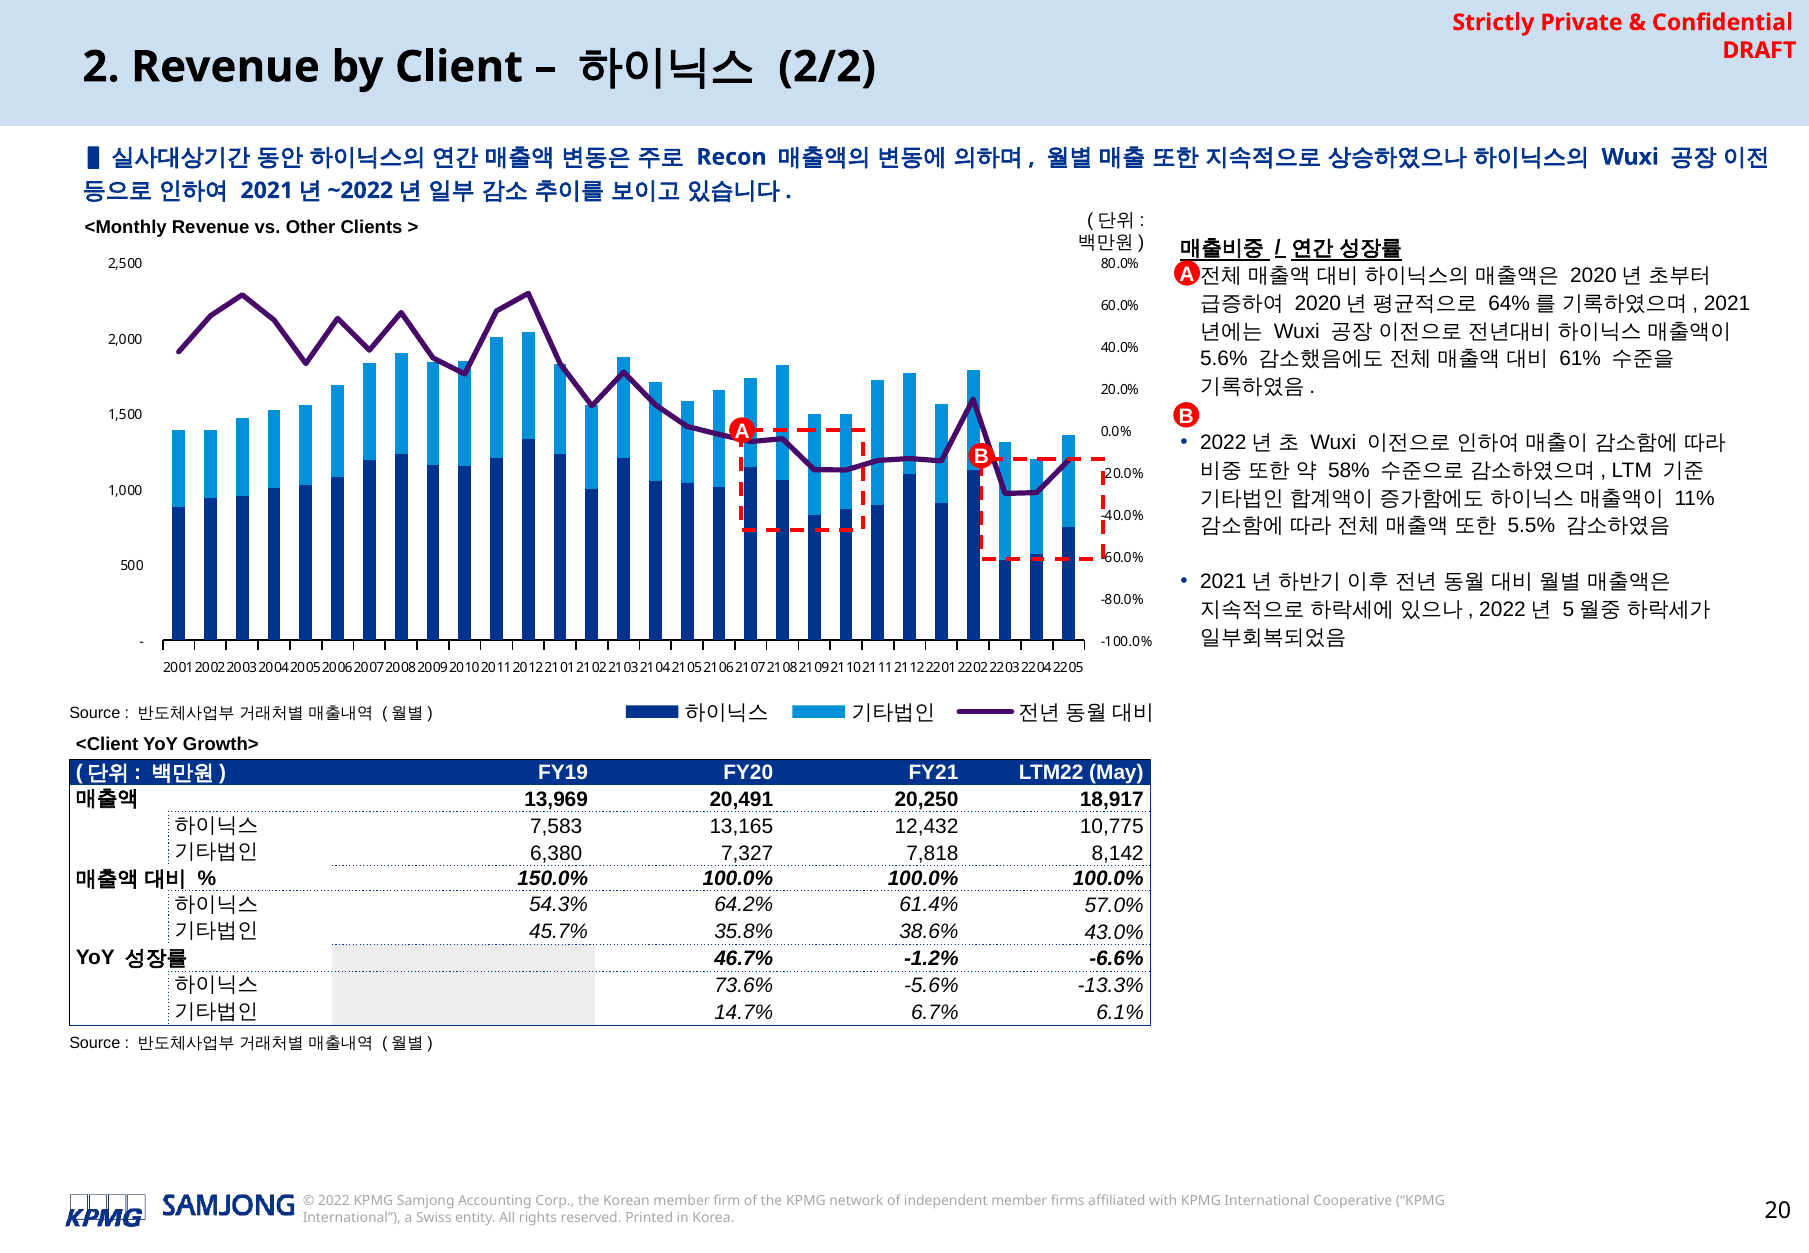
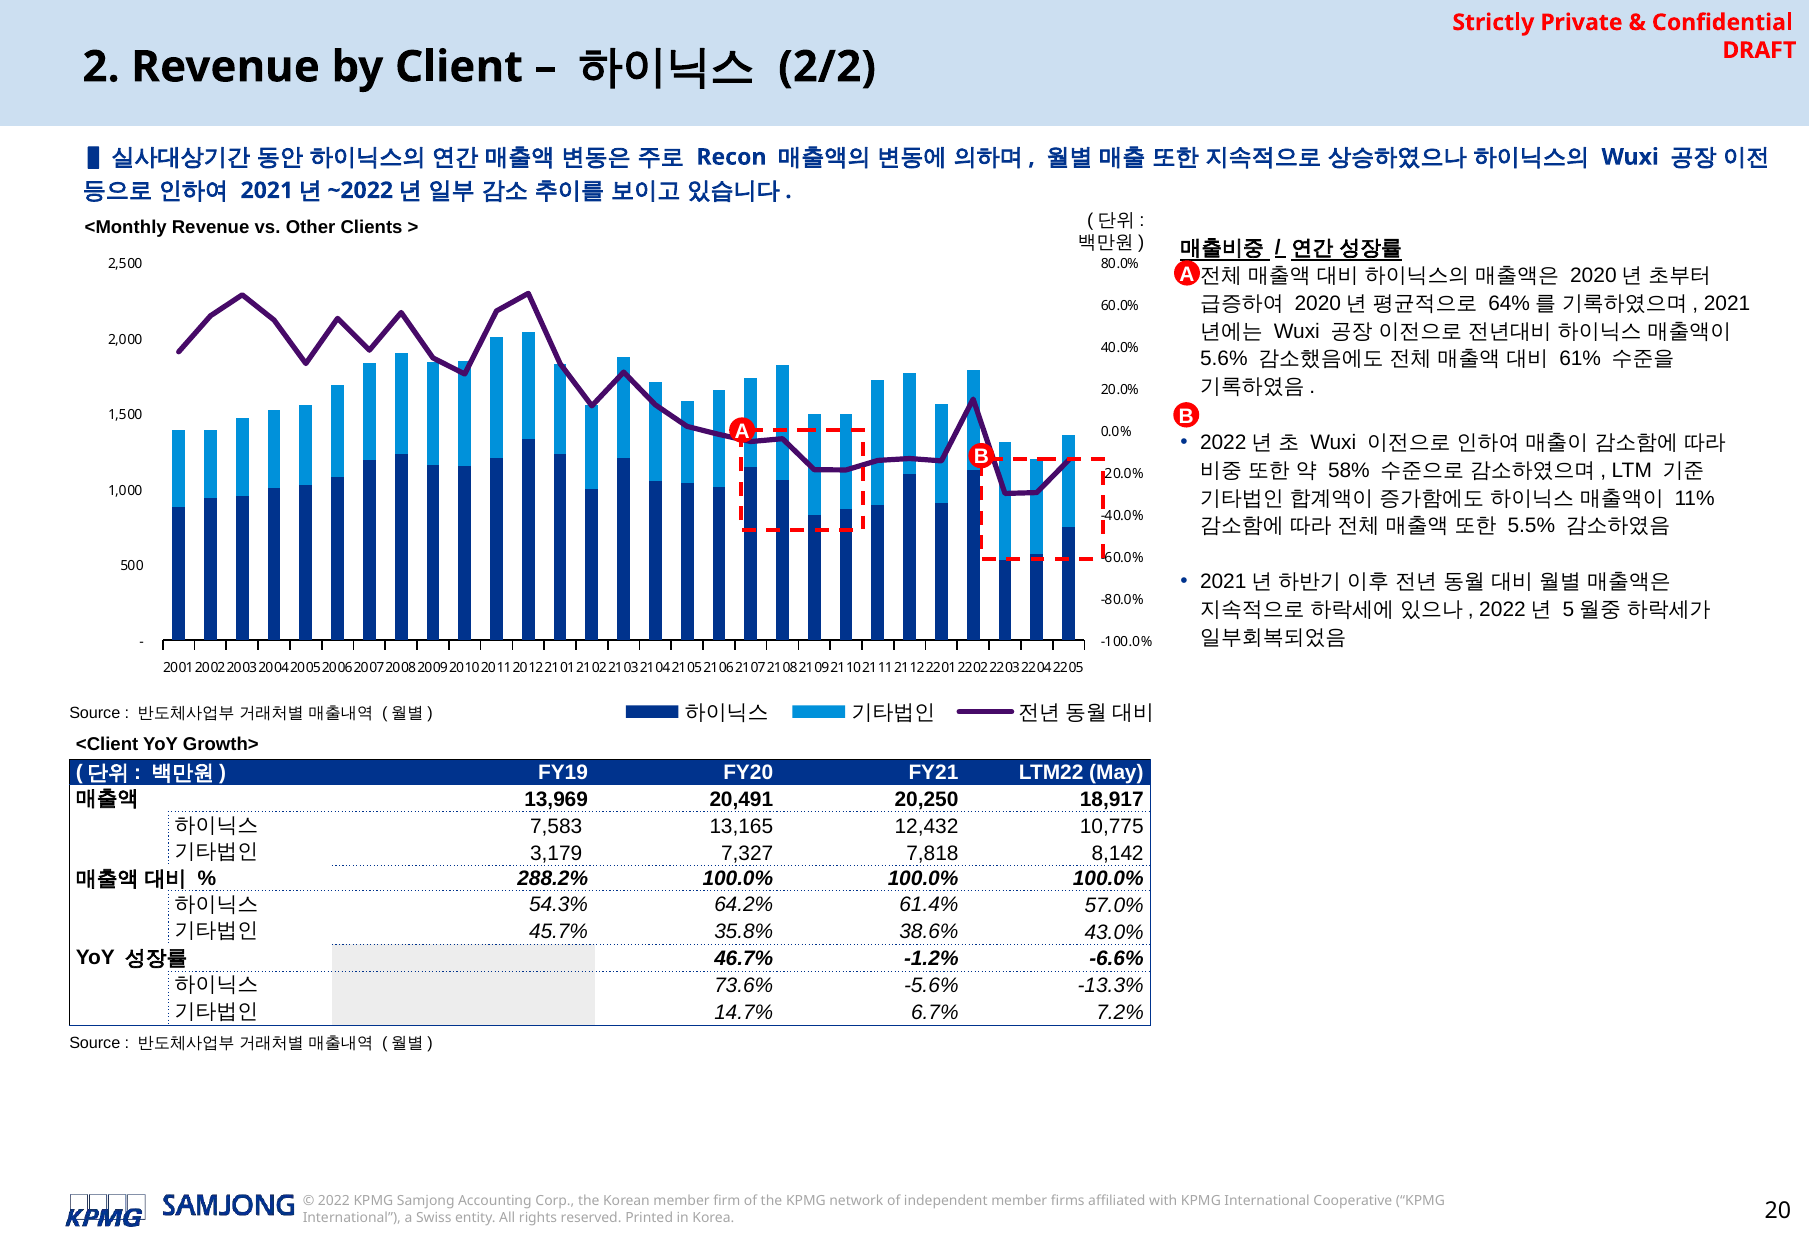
6,380: 6,380 -> 3,179 (556, 853)
150.0%: 150.0% -> 288.2% (553, 878)
6.1%: 6.1% -> 7.2% (1120, 1012)
